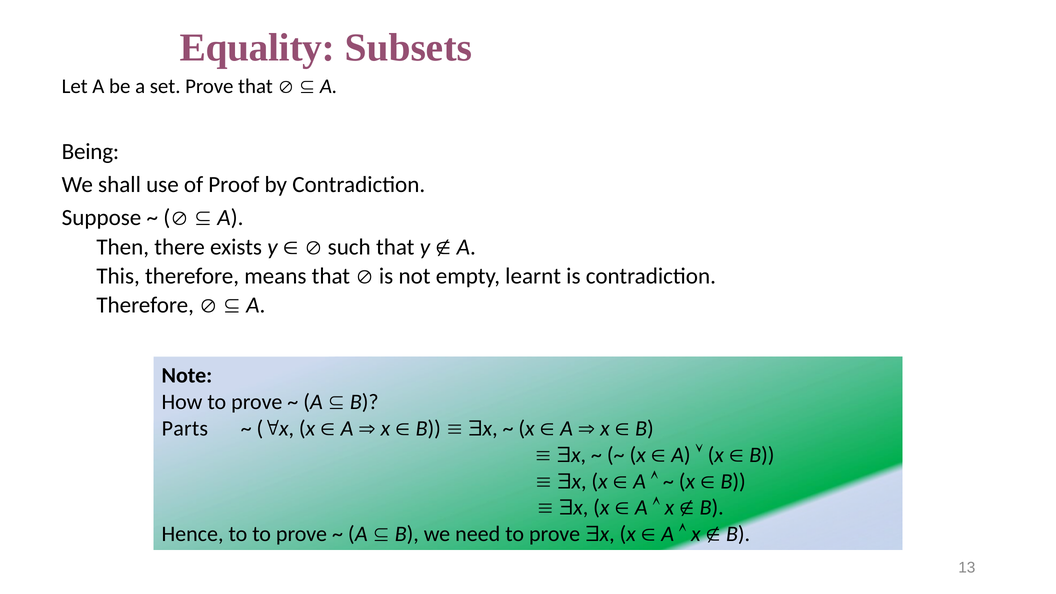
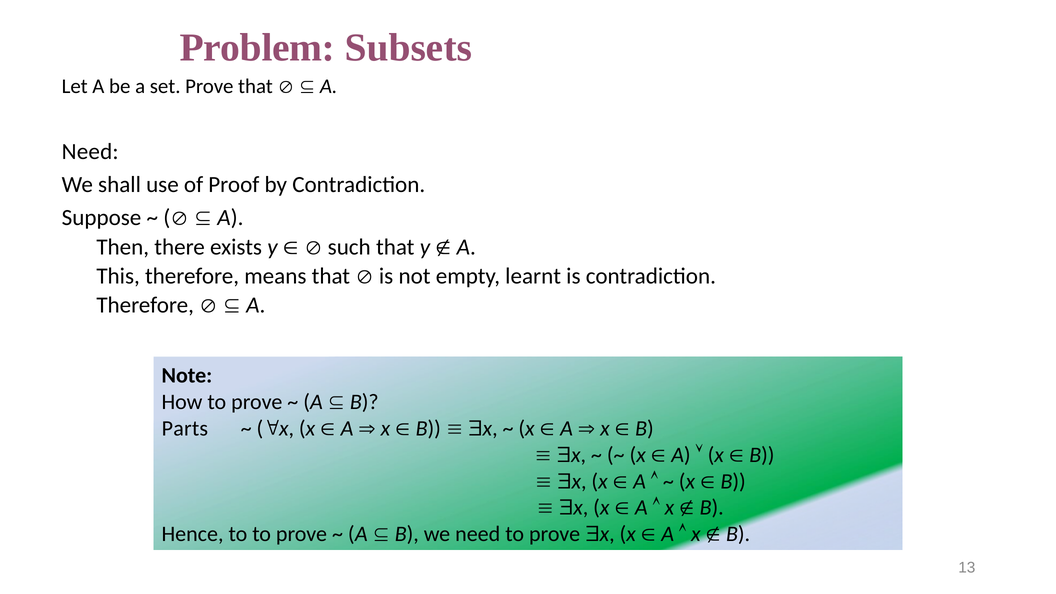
Equality: Equality -> Problem (257, 47)
Being: Being -> Need (90, 151)
